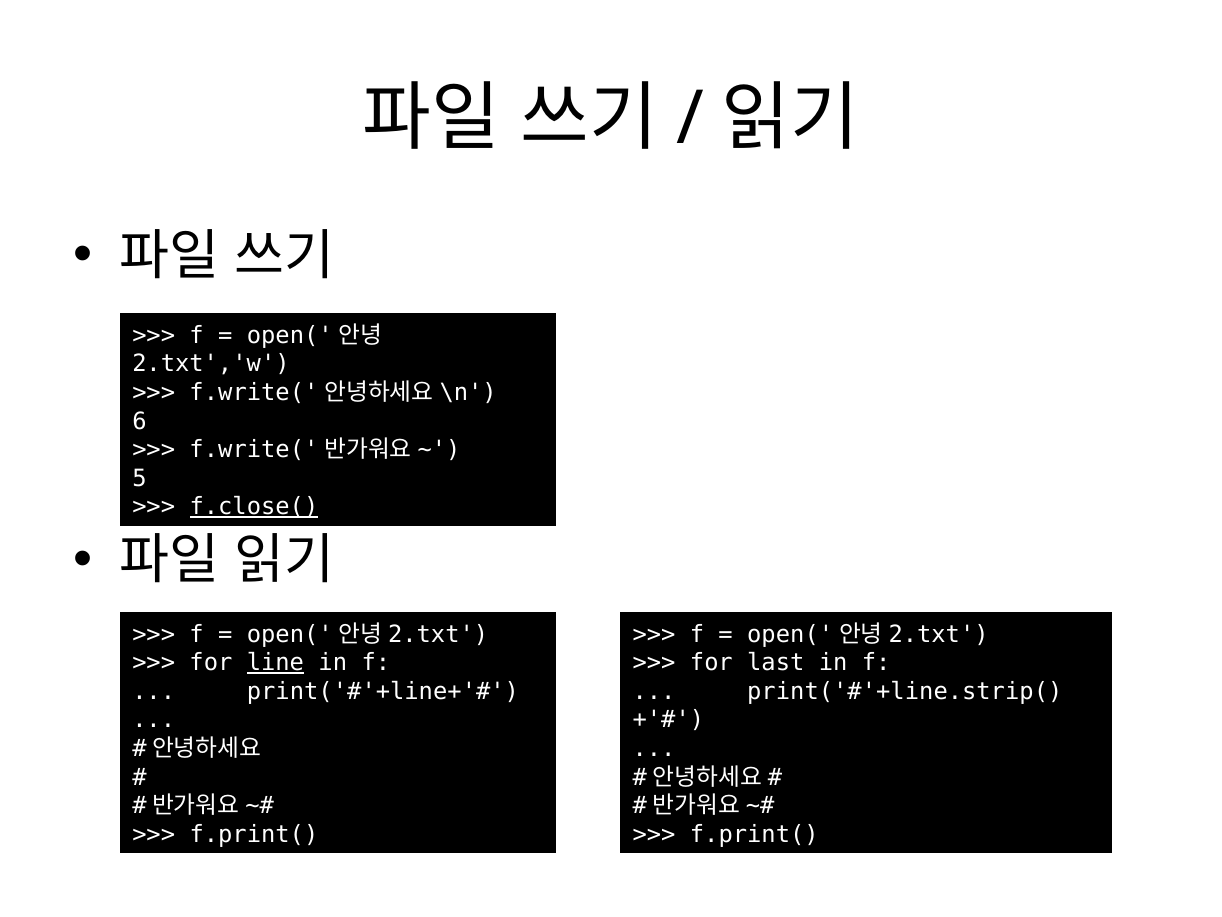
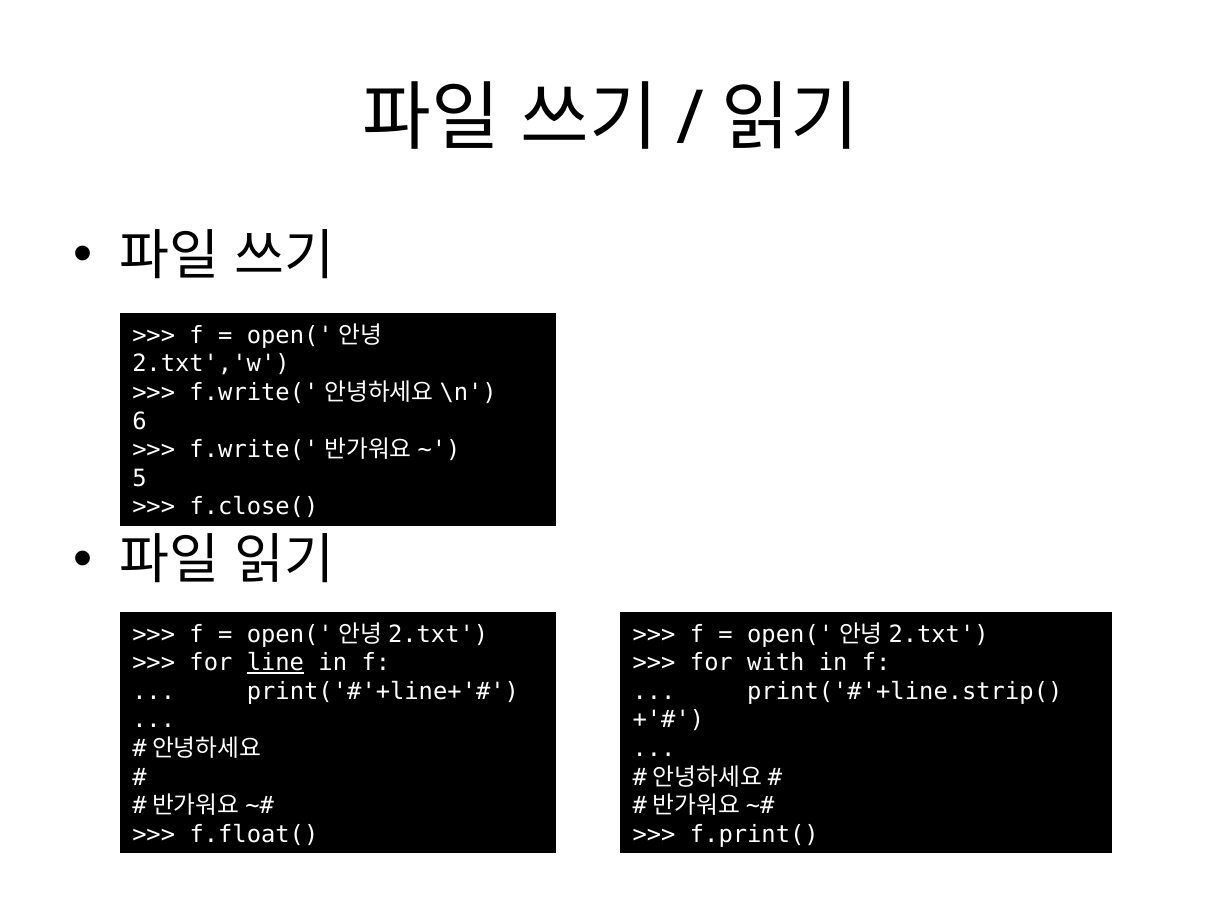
f.close( underline: present -> none (254, 507)
last: last -> with (776, 663)
f.print(: f.print( -> f.float( (254, 834)
